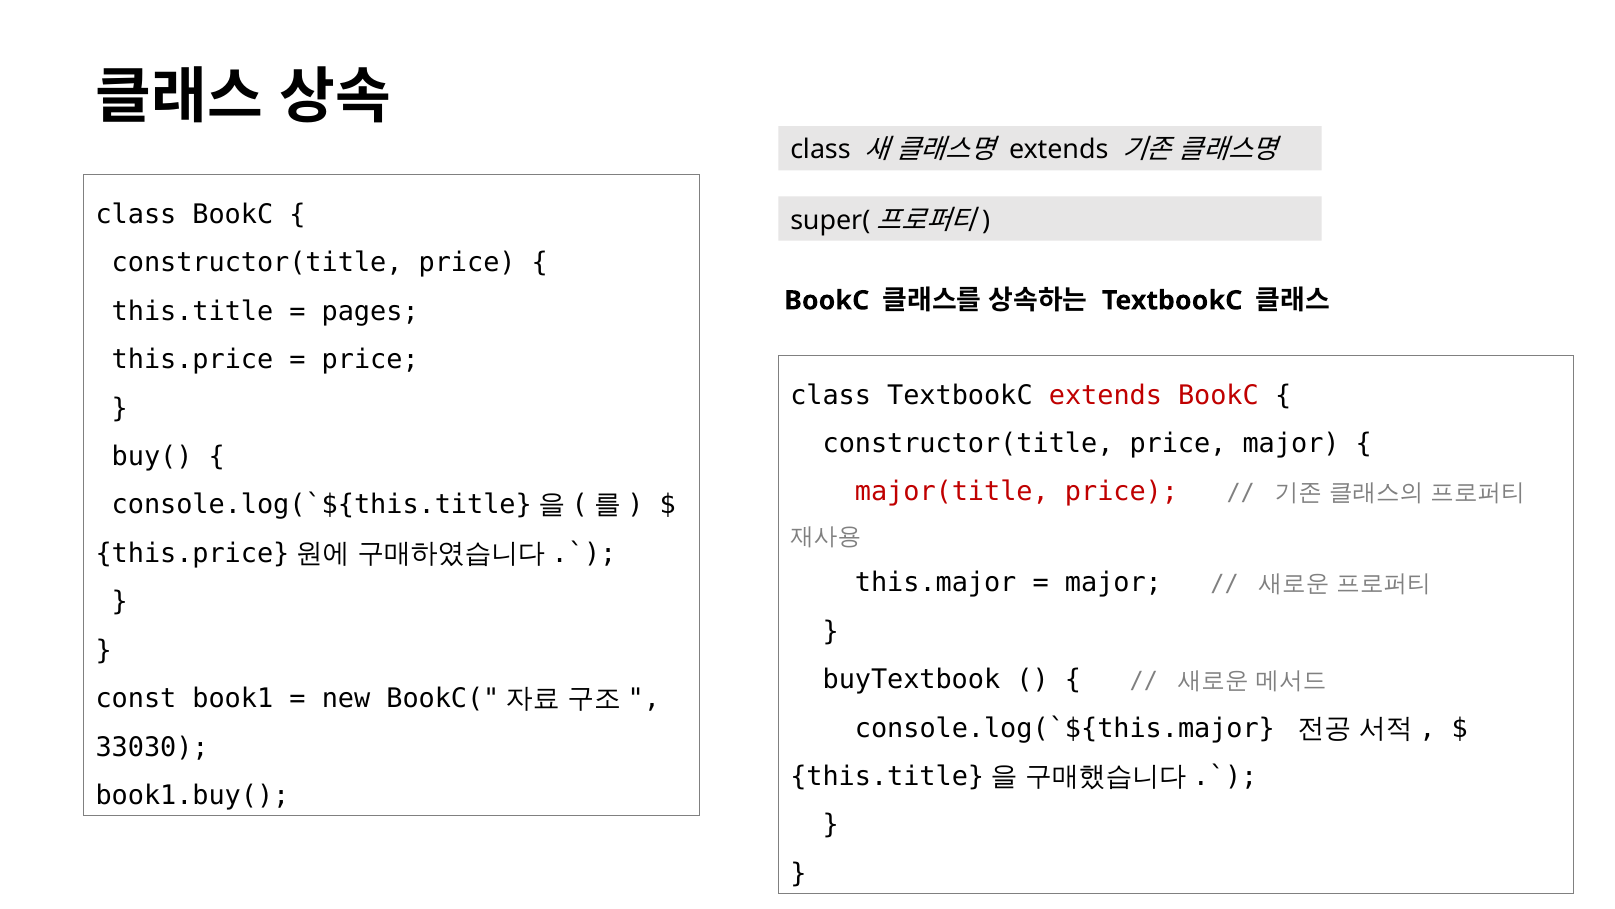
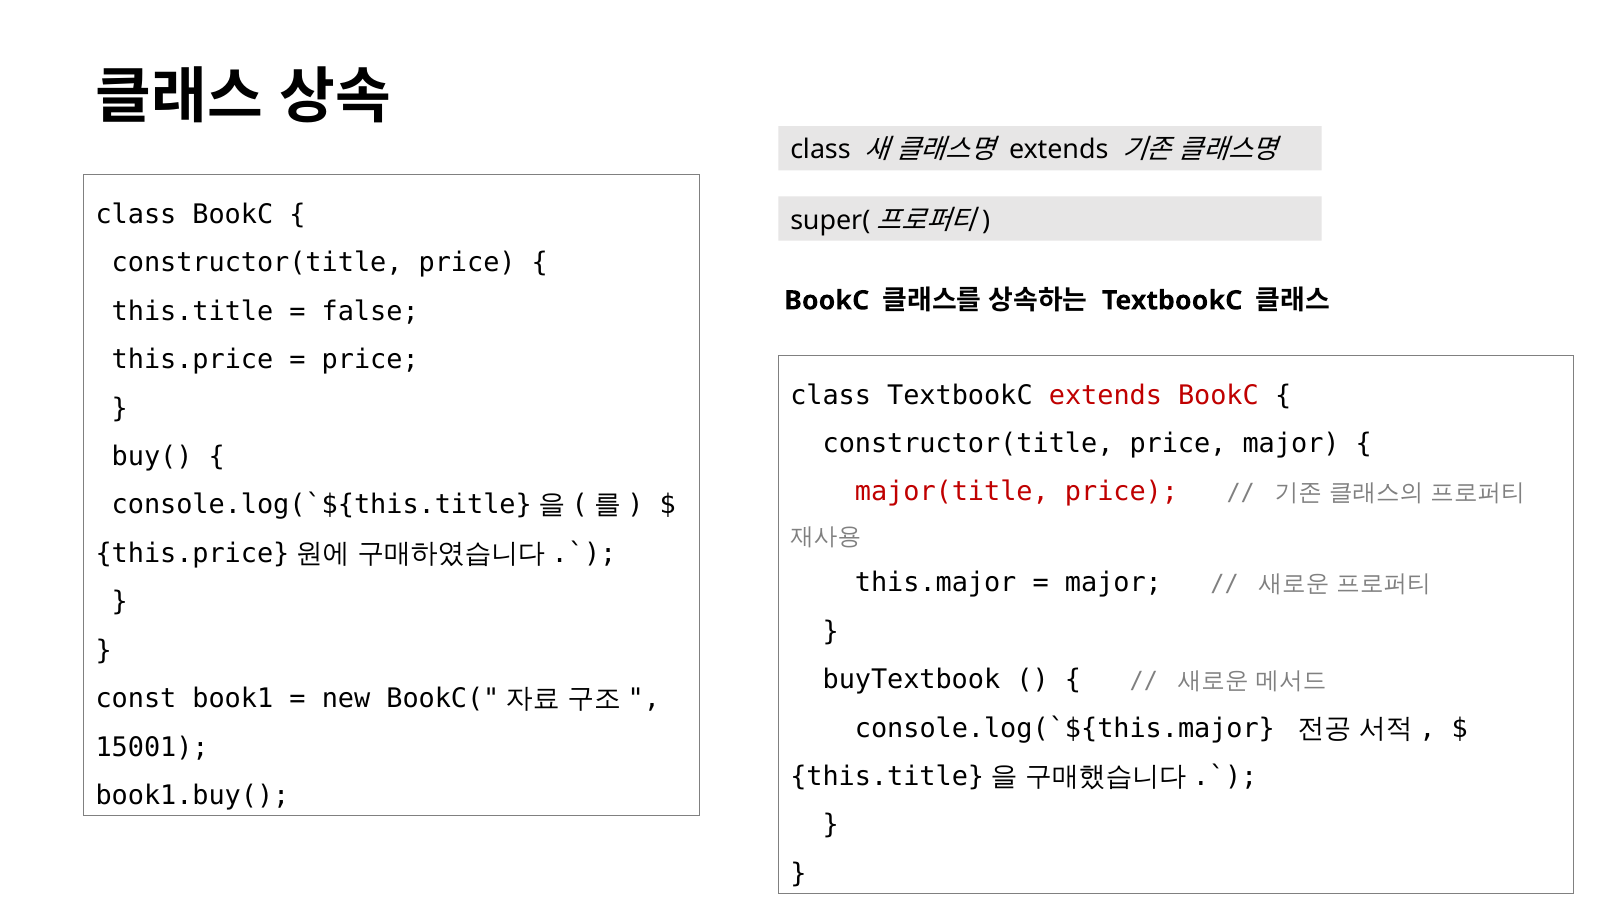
pages: pages -> false (370, 311)
33030: 33030 -> 15001 (152, 747)
